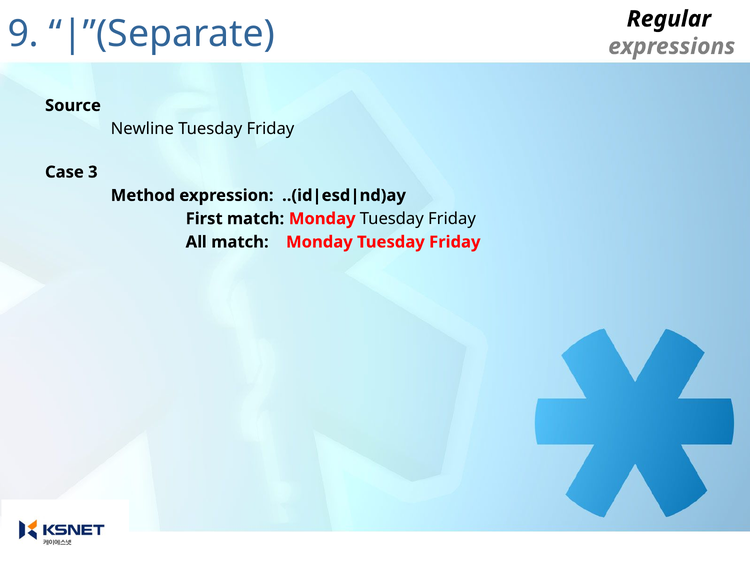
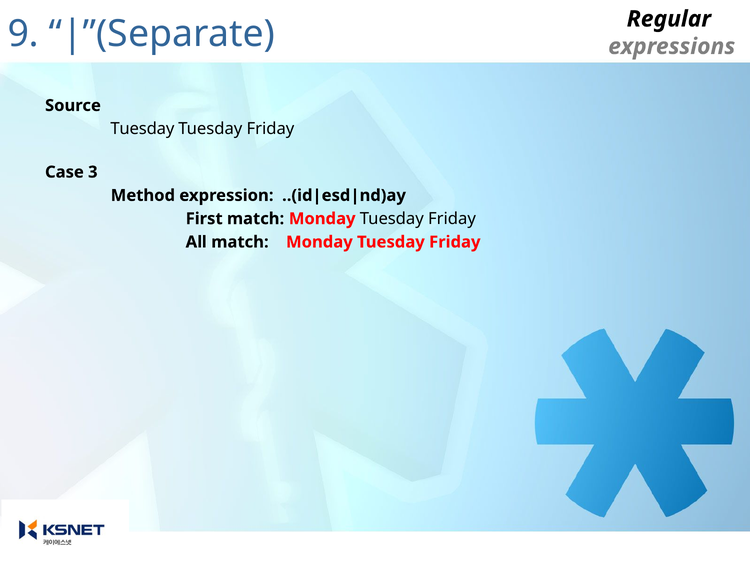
Newline: Newline -> Tuesday (142, 129)
